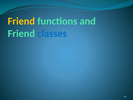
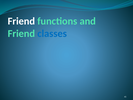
Friend colour: yellow -> white (21, 21)
